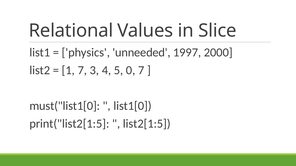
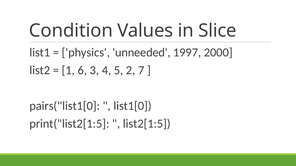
Relational: Relational -> Condition (71, 31)
1 7: 7 -> 6 (82, 71)
0: 0 -> 2 (131, 71)
must("list1[0: must("list1[0 -> pairs("list1[0 (65, 106)
